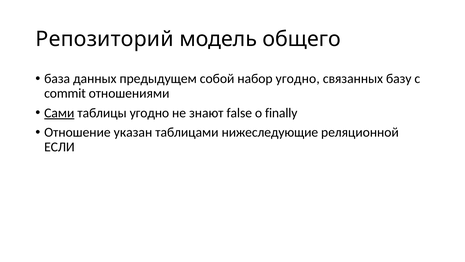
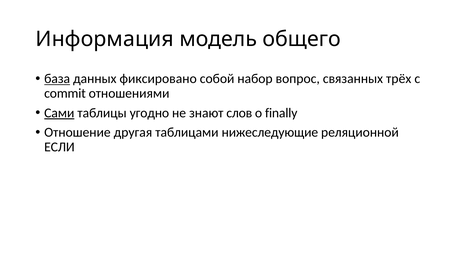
Репозиторий: Репозиторий -> Информация (105, 39)
база underline: none -> present (57, 79)
предыдущем: предыдущем -> фиксировано (158, 79)
набор угодно: угодно -> вопрос (298, 79)
базу: базу -> трёх (399, 79)
false: false -> слов (239, 113)
указан: указан -> другая (133, 132)
